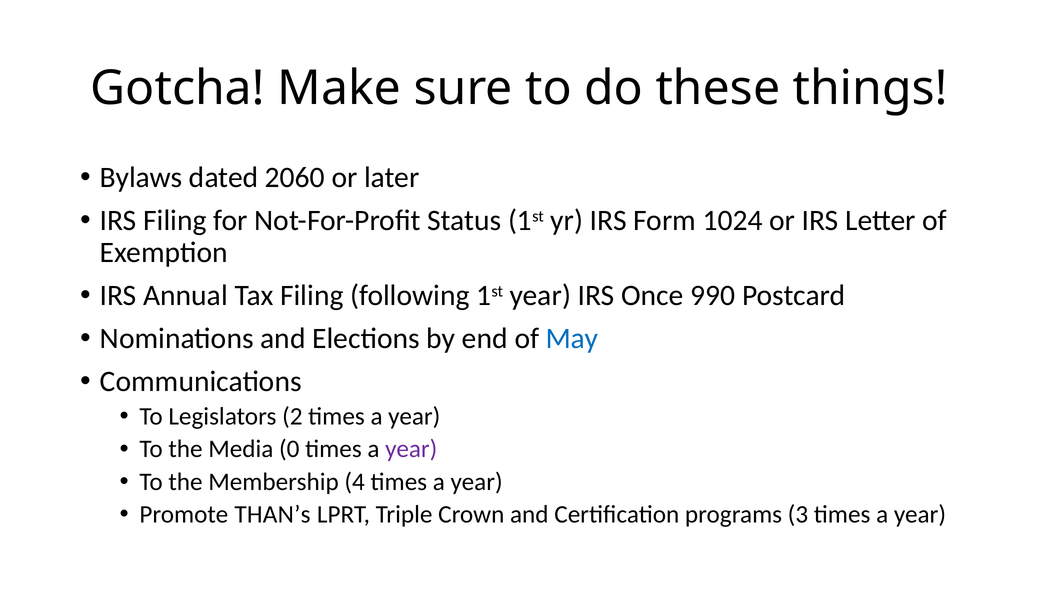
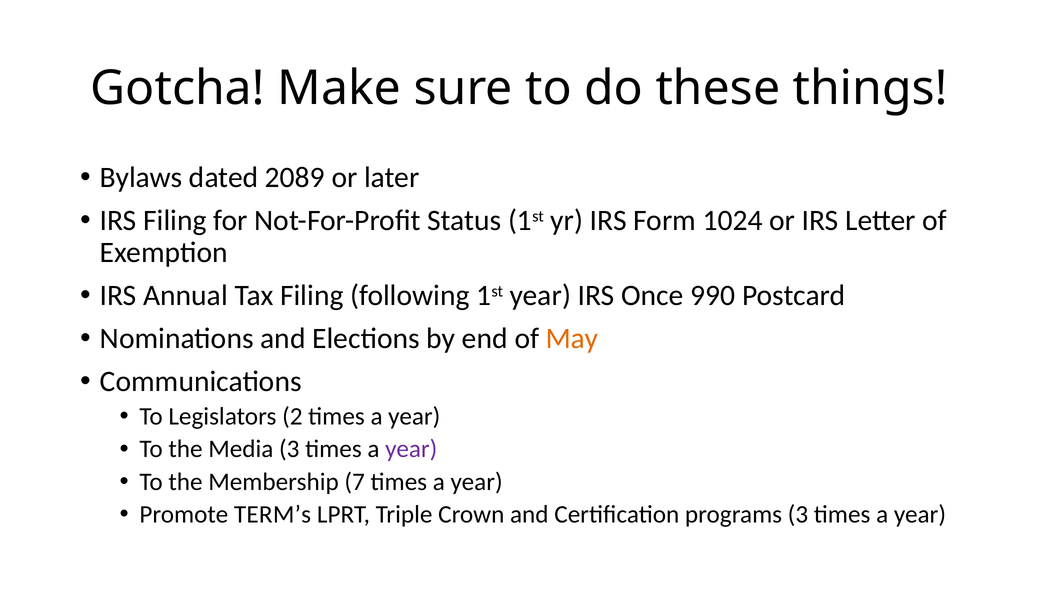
2060: 2060 -> 2089 (295, 177)
May colour: blue -> orange (572, 338)
Media 0: 0 -> 3 (289, 449)
4: 4 -> 7 (355, 482)
THAN’s: THAN’s -> TERM’s (272, 514)
